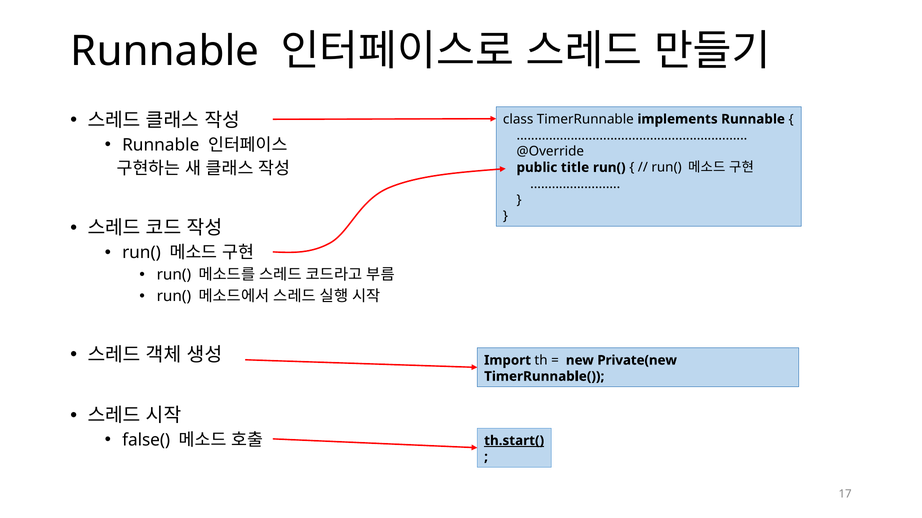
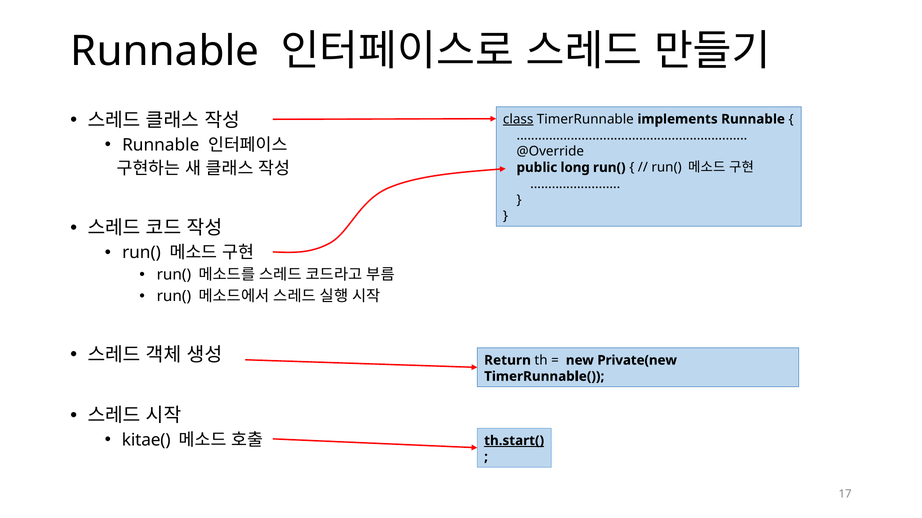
class underline: none -> present (518, 119)
title: title -> long (575, 168)
Import: Import -> Return (507, 361)
false(: false( -> kitae( (146, 440)
